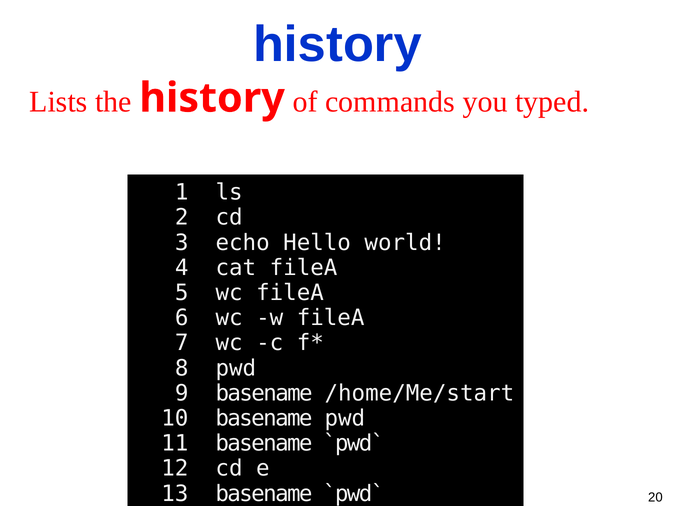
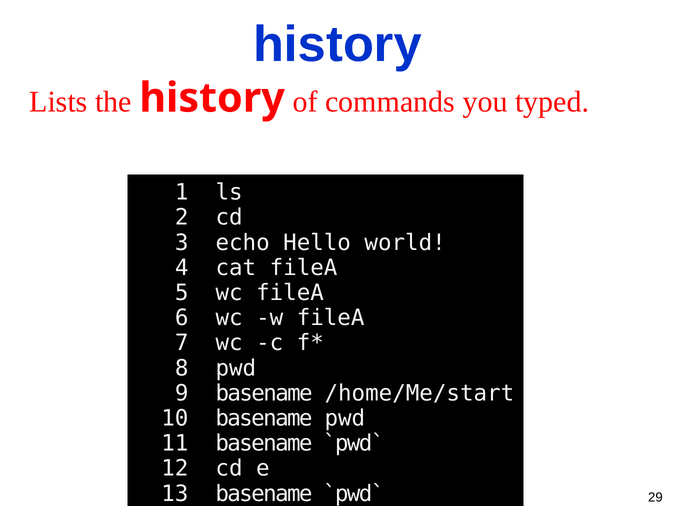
20: 20 -> 29 (655, 498)
